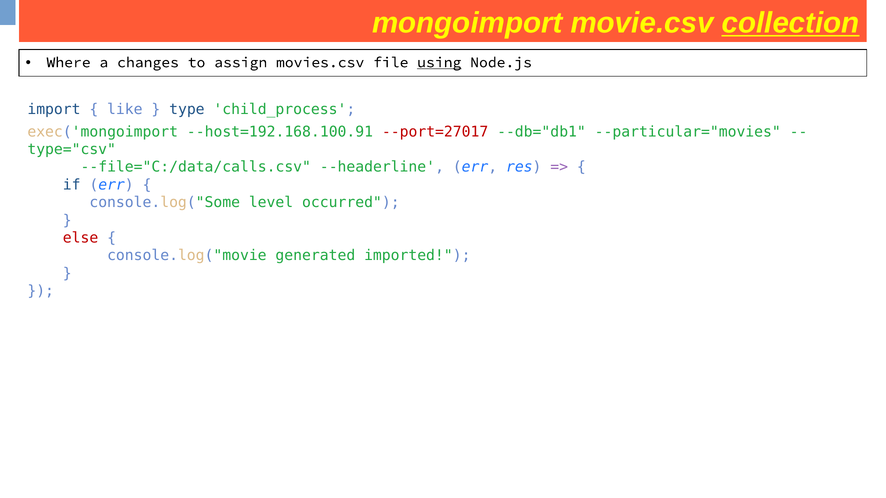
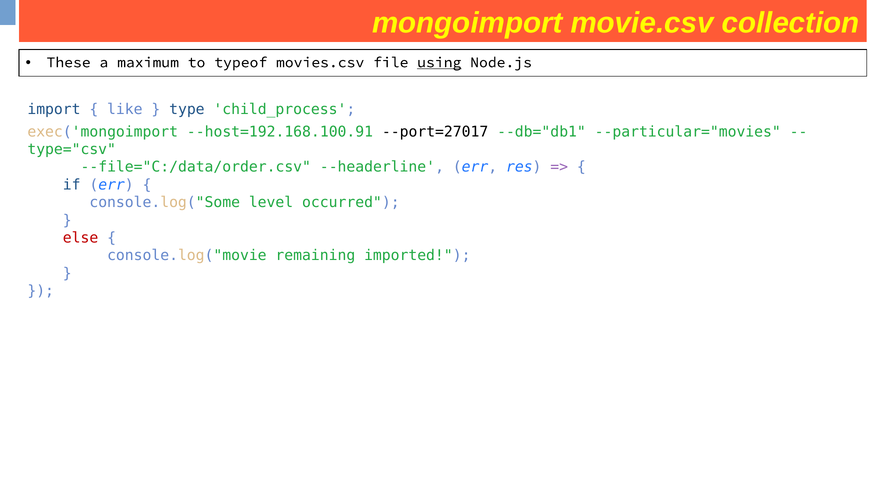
collection underline: present -> none (791, 23)
Where: Where -> These (69, 62)
changes: changes -> maximum (148, 62)
assign: assign -> typeof (241, 62)
--port=27017 colour: red -> black (435, 132)
--file="C:/data/calls.csv: --file="C:/data/calls.csv -> --file="C:/data/order.csv (196, 167)
generated: generated -> remaining (315, 256)
